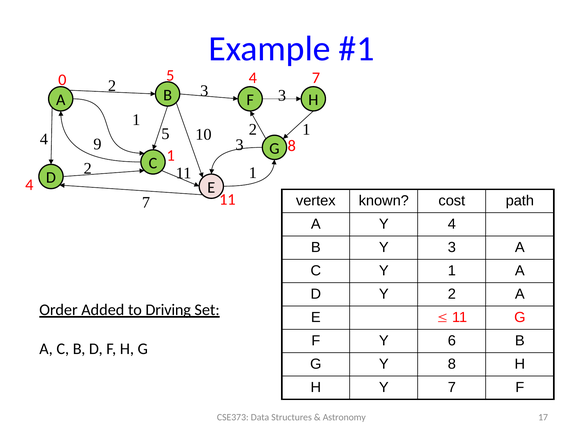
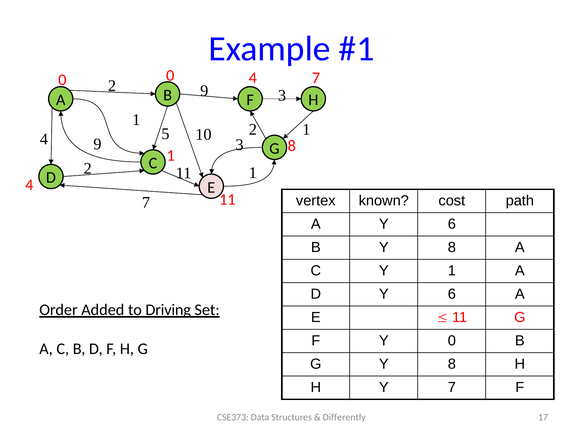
0 5: 5 -> 0 (170, 76)
3: 3 -> 9 (204, 91)
A Y 4: 4 -> 6 (452, 224)
B Y 3: 3 -> 8 (452, 247)
D Y 2: 2 -> 6 (452, 294)
Y 6: 6 -> 0 (452, 341)
Astronomy: Astronomy -> Differently (344, 417)
